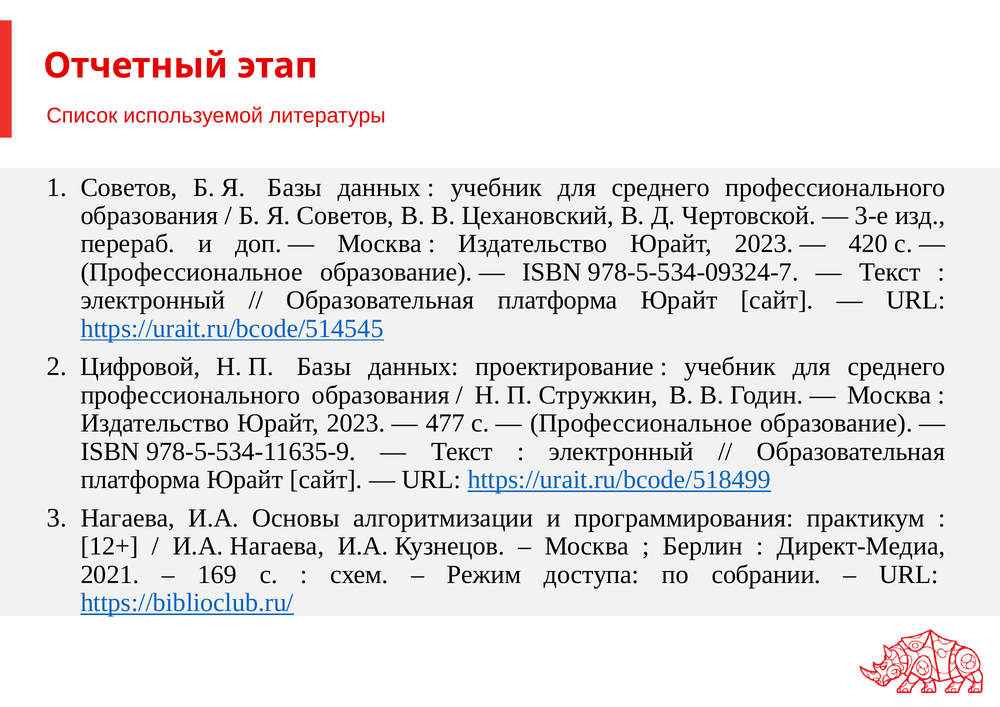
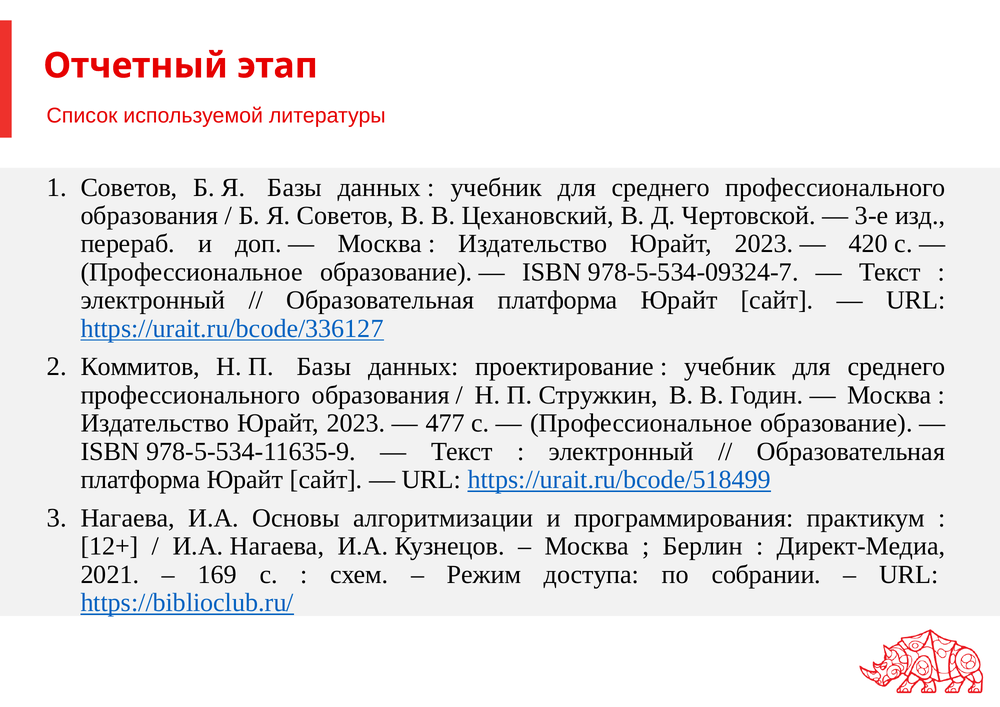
https://urait.ru/bcode/514545: https://urait.ru/bcode/514545 -> https://urait.ru/bcode/336127 (232, 328)
Цифровой: Цифровой -> Коммитов (140, 367)
